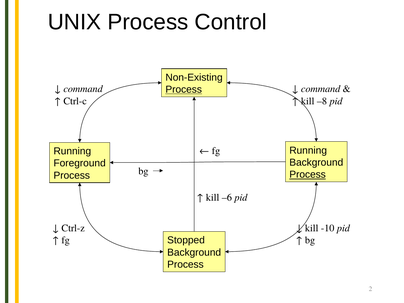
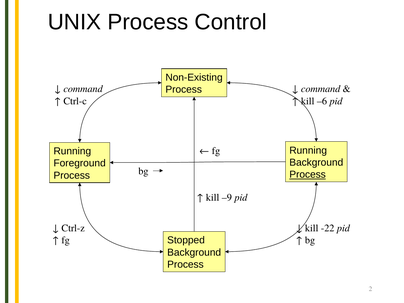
Process underline: present -> none (184, 90)
–8: –8 -> –6 (322, 101)
–6: –6 -> –9 (227, 198)
-10: -10 -> -22 (328, 228)
